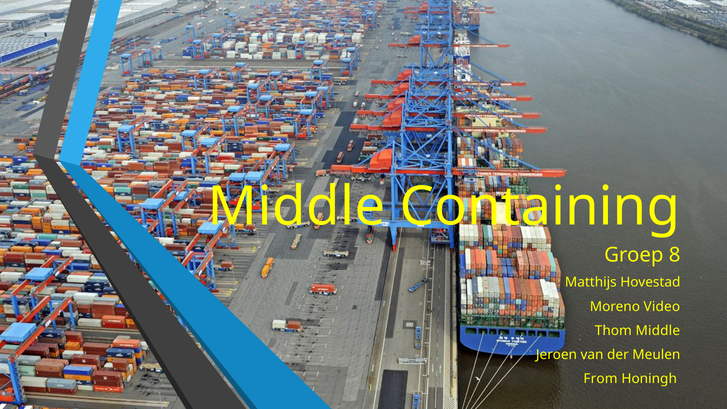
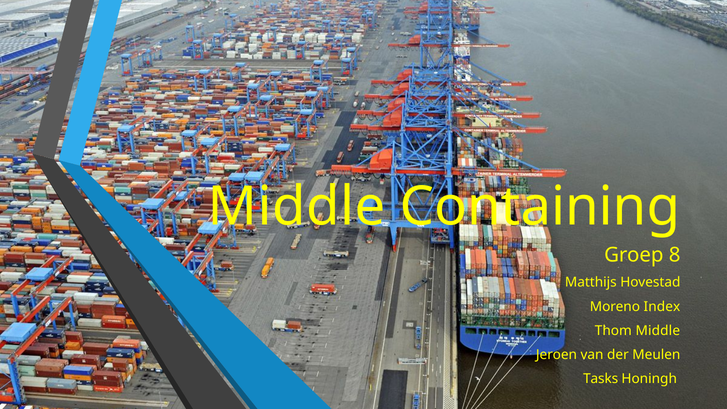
Video: Video -> Index (662, 307)
From: From -> Tasks (601, 379)
